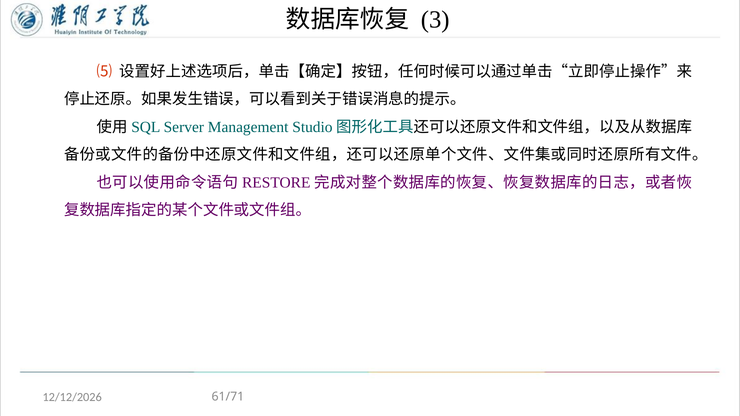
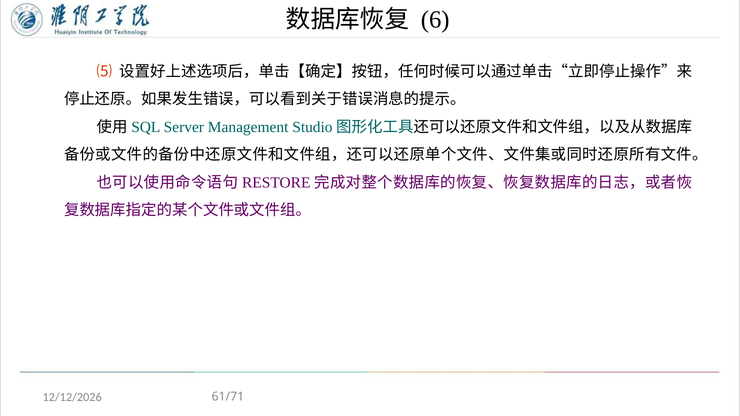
3: 3 -> 6 (435, 20)
